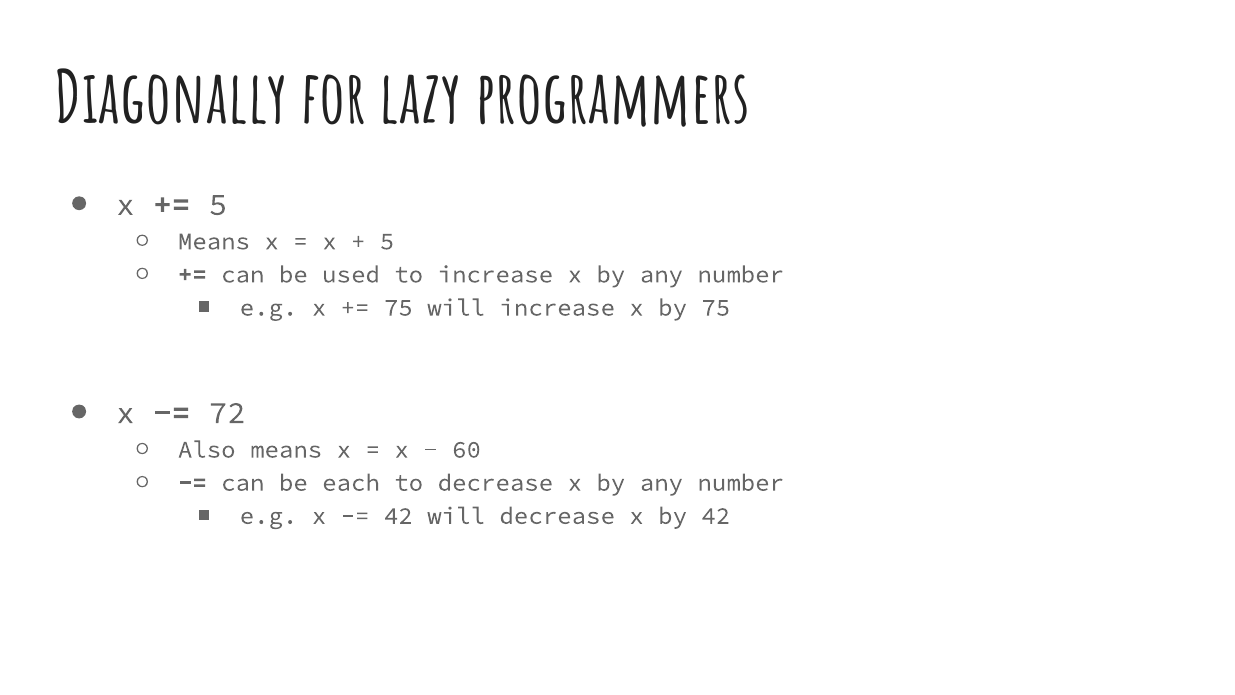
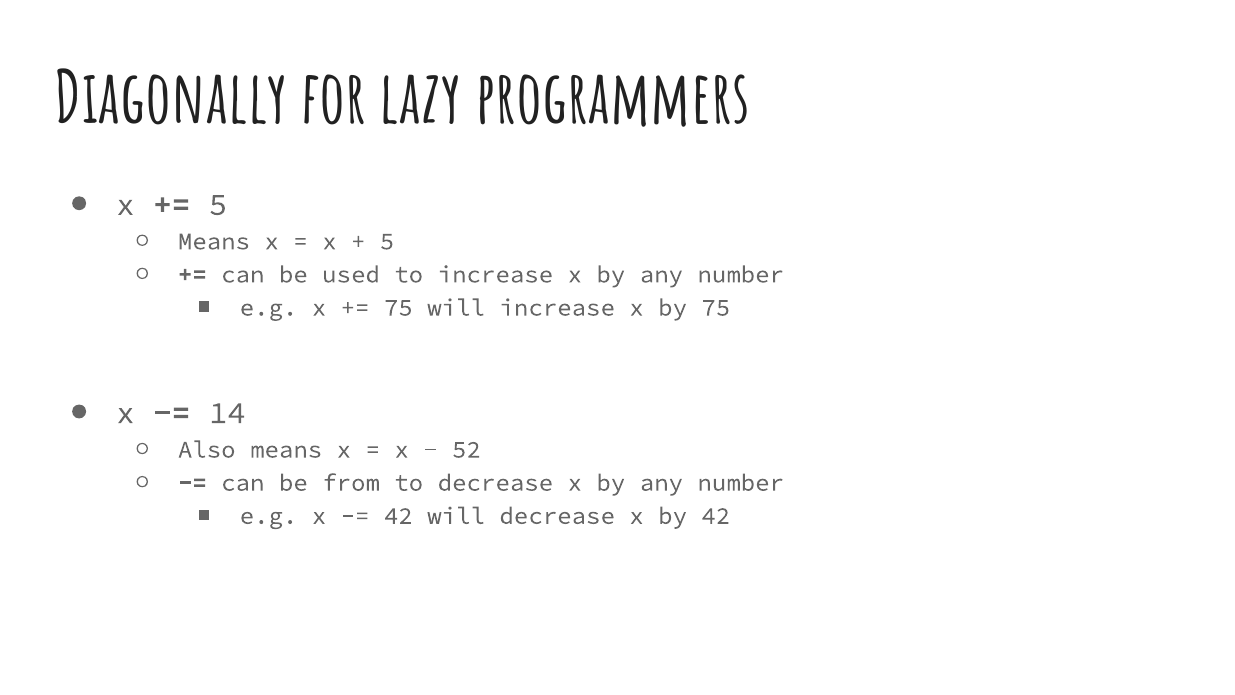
72: 72 -> 14 (227, 413)
60: 60 -> 52 (467, 449)
each: each -> from (351, 483)
